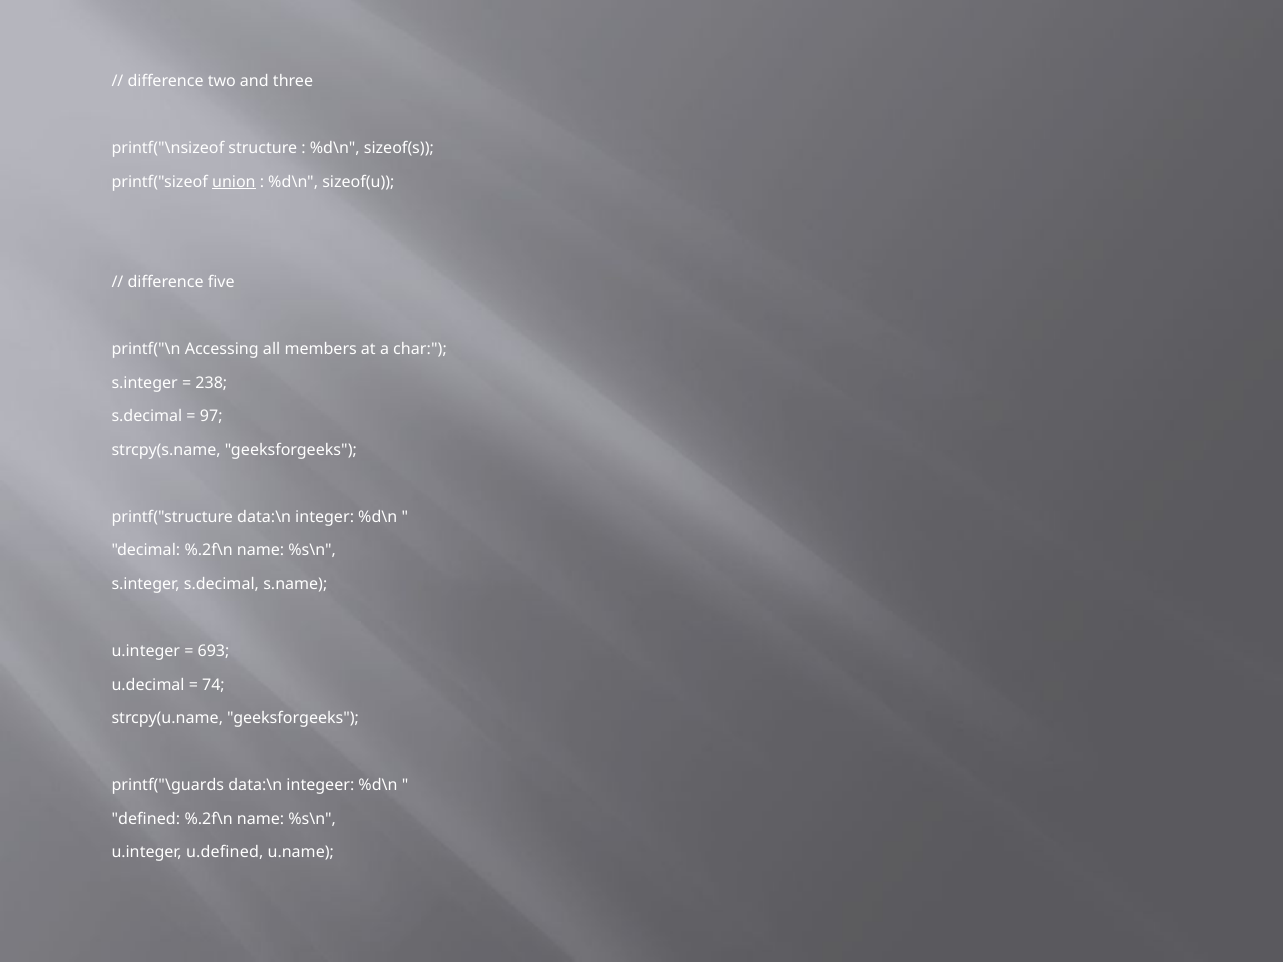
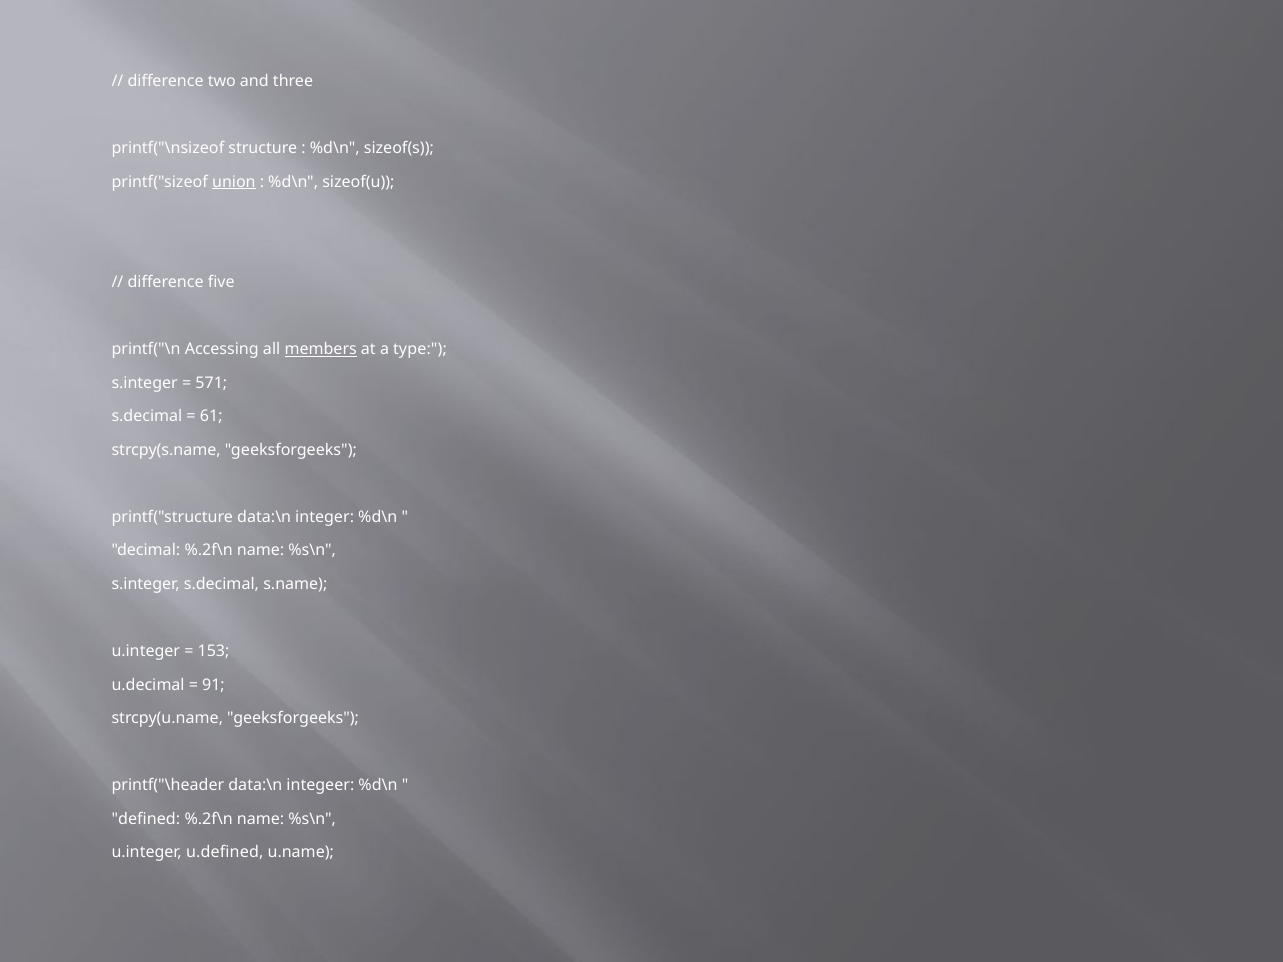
members underline: none -> present (321, 350)
char: char -> type (420, 350)
238: 238 -> 571 (211, 383)
97: 97 -> 61 (211, 417)
693: 693 -> 153 (214, 651)
74: 74 -> 91 (213, 685)
printf("\guards: printf("\guards -> printf("\header (168, 786)
